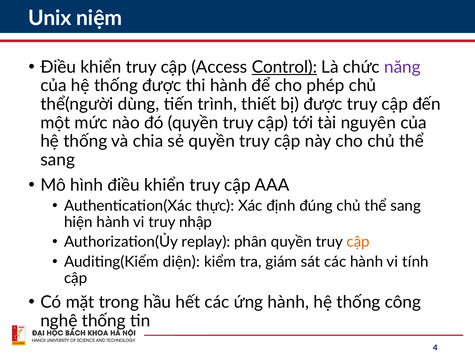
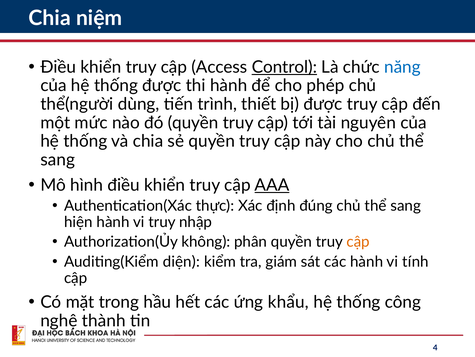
Unix: Unix -> Chia (50, 18)
năng colour: purple -> blue (402, 67)
AAA underline: none -> present (272, 185)
replay: replay -> không (206, 241)
ứng hành: hành -> khẩu (288, 302)
nghệ thống: thống -> thành (104, 320)
